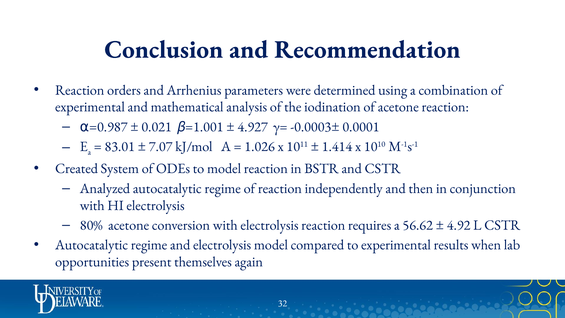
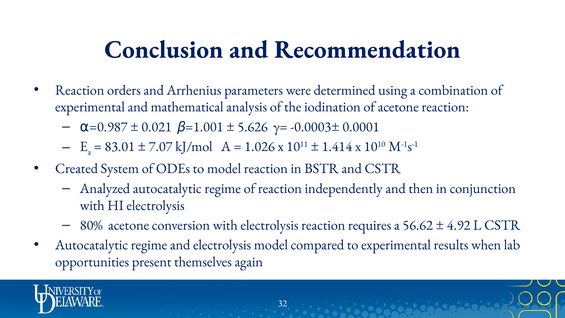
4.927: 4.927 -> 5.626 (253, 127)
